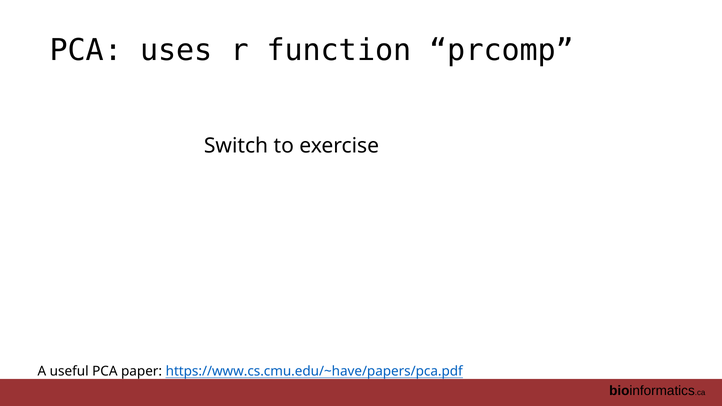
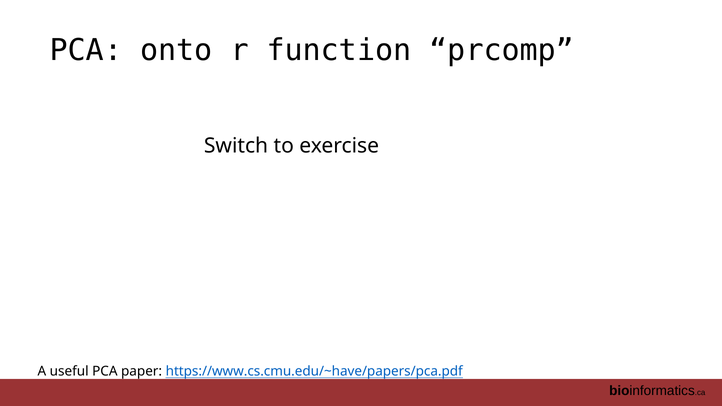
uses: uses -> onto (176, 50)
